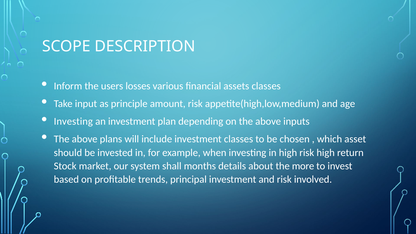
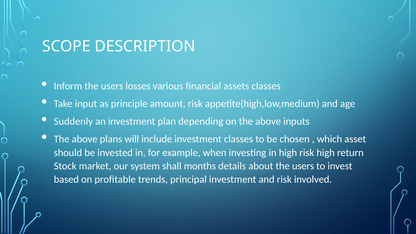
Investing: Investing -> Suddenly (73, 122)
about the more: more -> users (303, 166)
